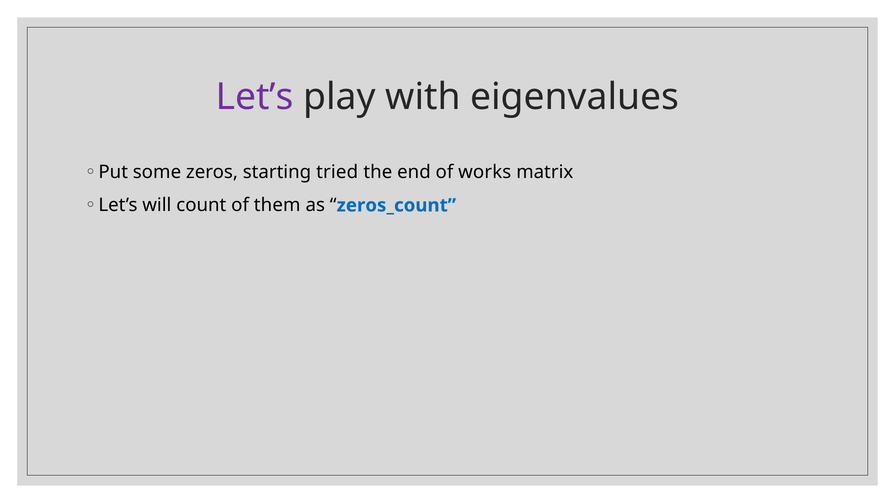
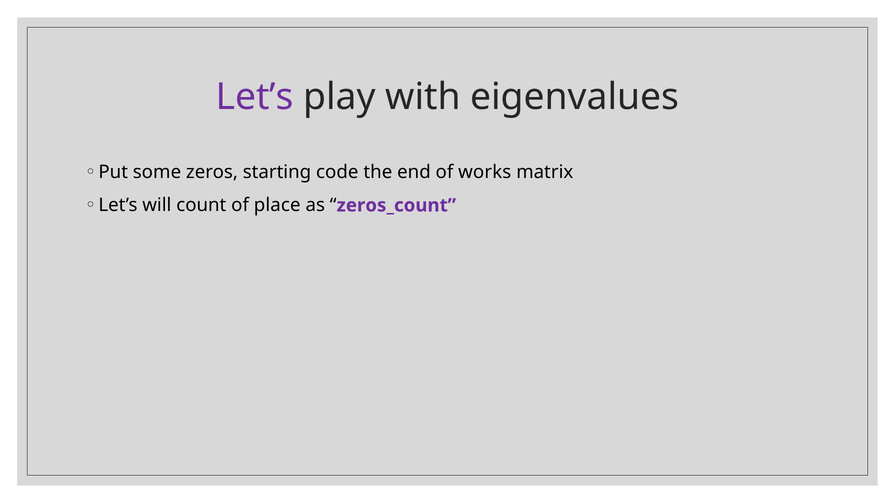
tried: tried -> code (337, 172)
them: them -> place (277, 206)
zeros_count colour: blue -> purple (396, 206)
